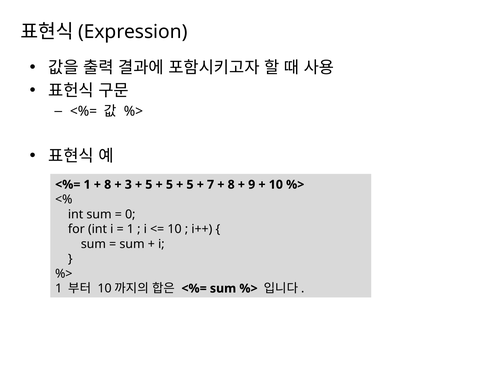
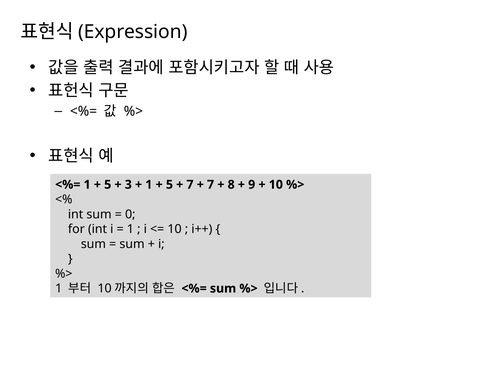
8: 8 -> 5 (108, 185)
5: 5 -> 1 (149, 185)
5: 5 -> 7 (190, 185)
